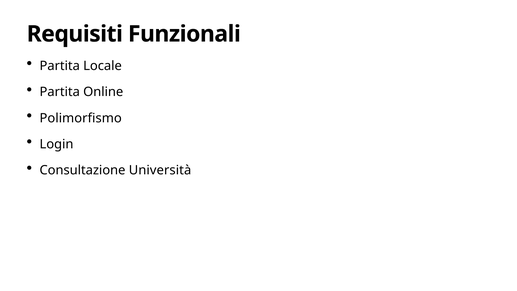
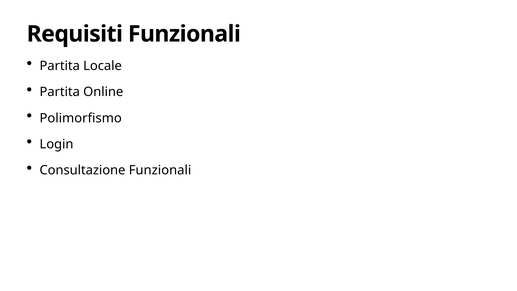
Consultazione Università: Università -> Funzionali (160, 170)
